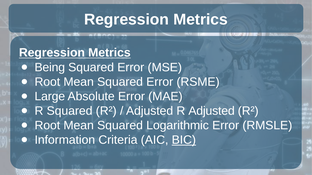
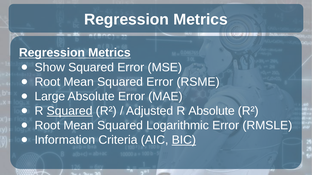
Being: Being -> Show (50, 67)
Squared underline: none -> present (70, 111)
R Adjusted: Adjusted -> Absolute (212, 111)
